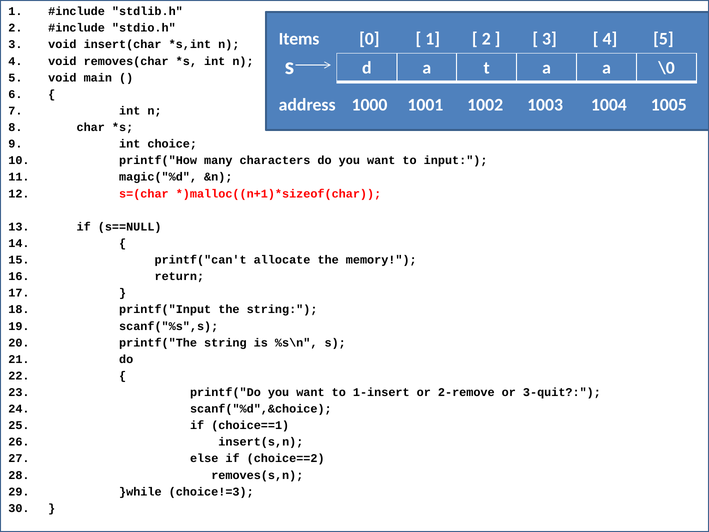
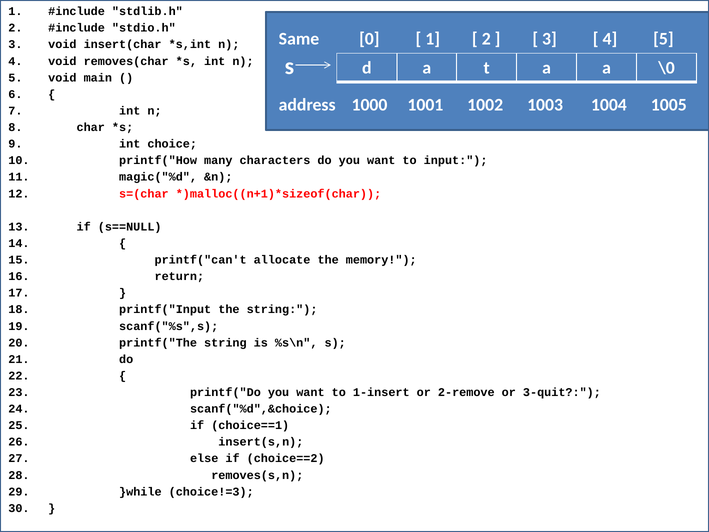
Items: Items -> Same (299, 39)
